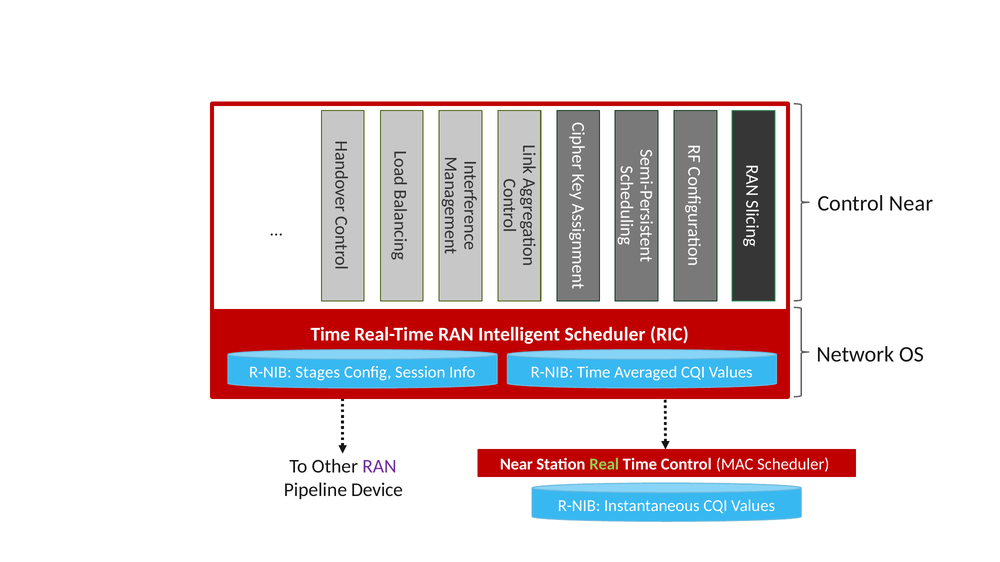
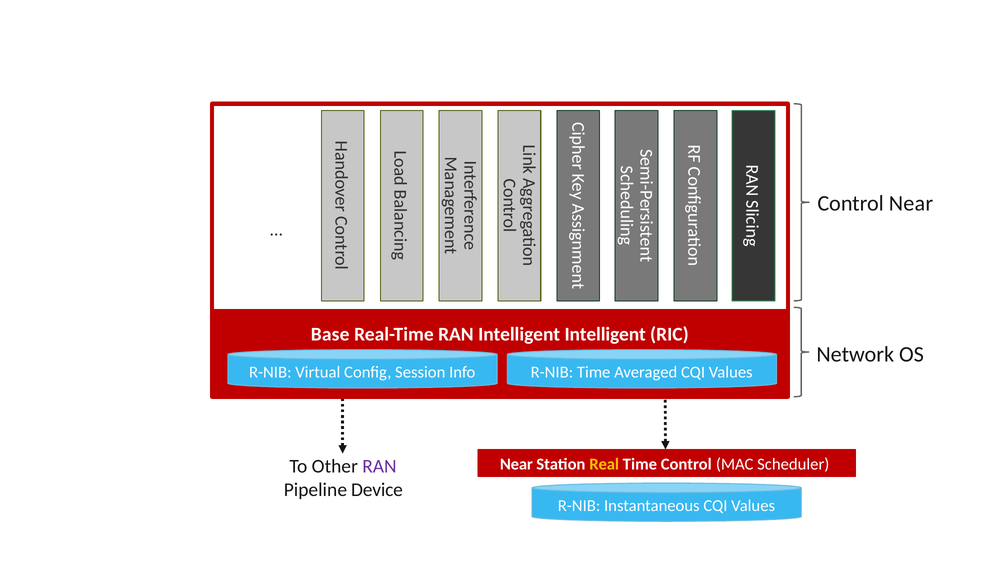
Time: Time -> Base (330, 334)
Intelligent Scheduler: Scheduler -> Intelligent (605, 334)
Stages: Stages -> Virtual (318, 373)
Real colour: light green -> yellow (604, 465)
